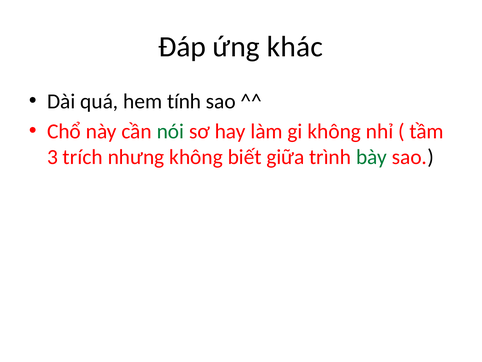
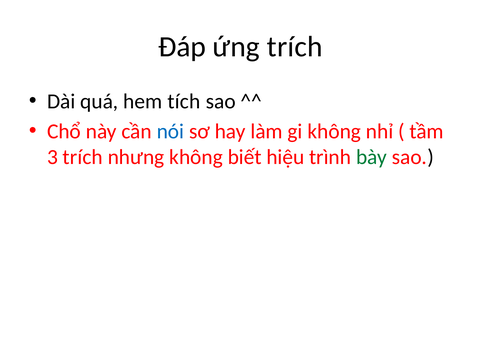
ứng khác: khác -> trích (295, 47)
tính: tính -> tích (184, 101)
nói colour: green -> blue (170, 131)
giữa: giữa -> hiệu (285, 157)
